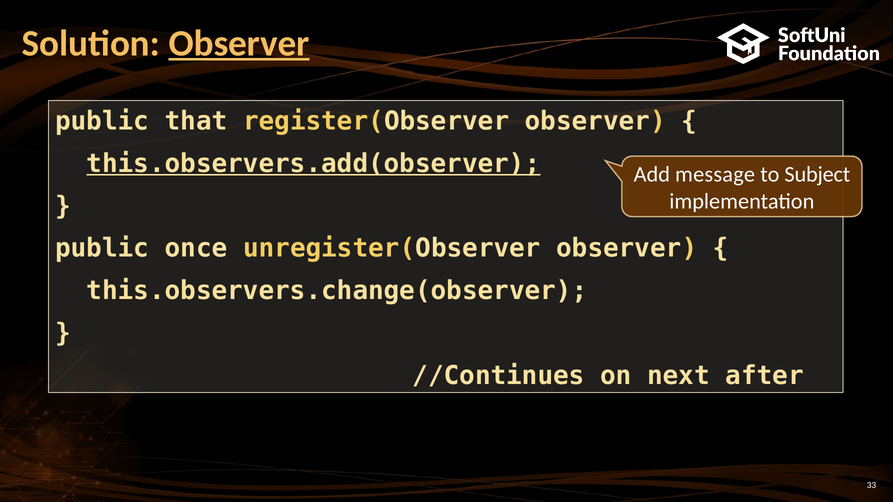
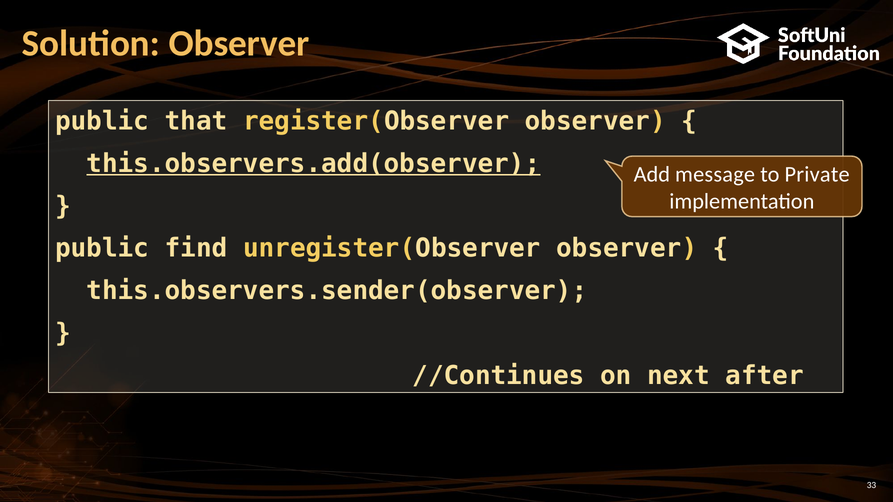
Observer underline: present -> none (239, 43)
Subject: Subject -> Private (817, 175)
once: once -> find (196, 249)
this.observers.change(observer: this.observers.change(observer -> this.observers.sender(observer (337, 291)
